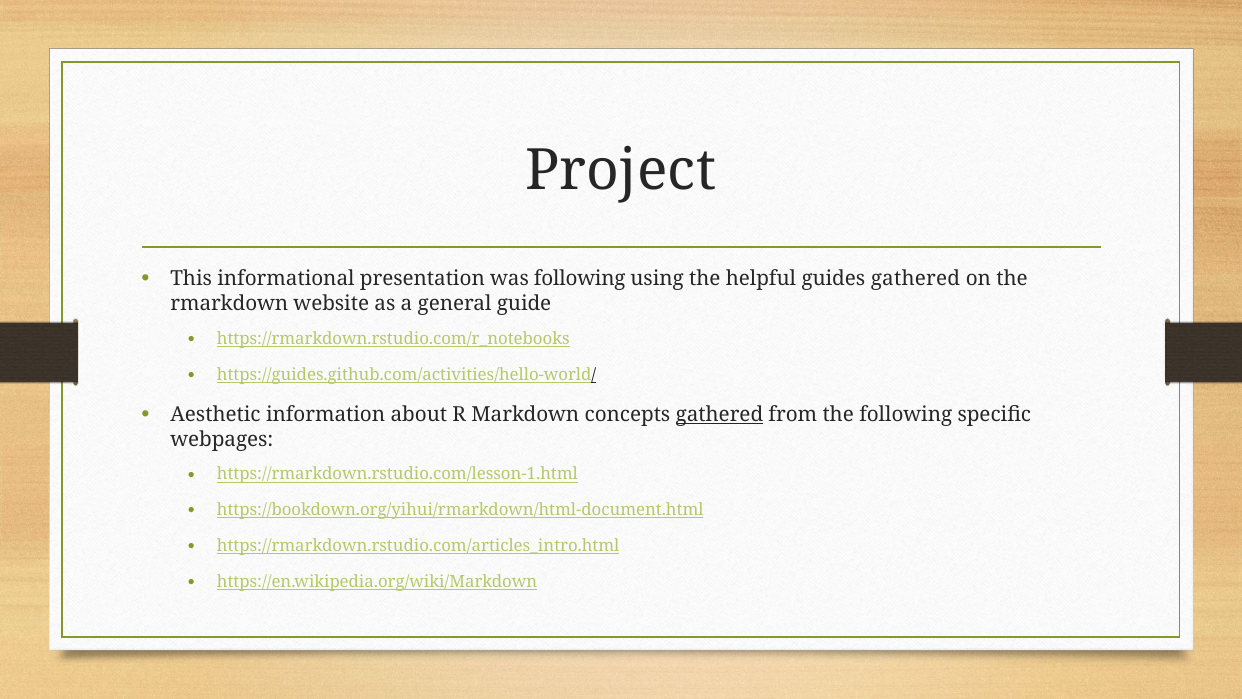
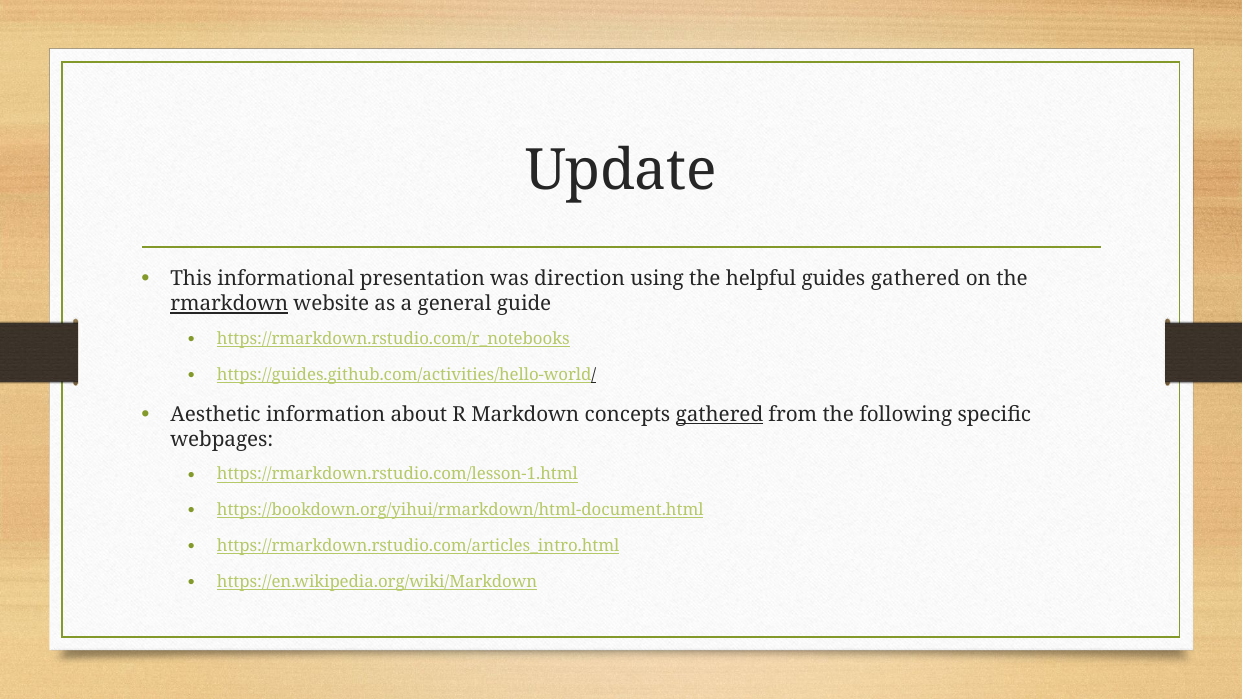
Project: Project -> Update (621, 170)
was following: following -> direction (580, 279)
rmarkdown underline: none -> present (229, 304)
